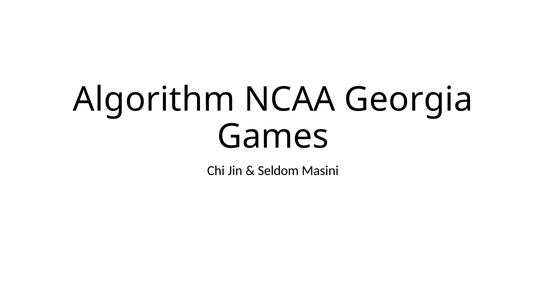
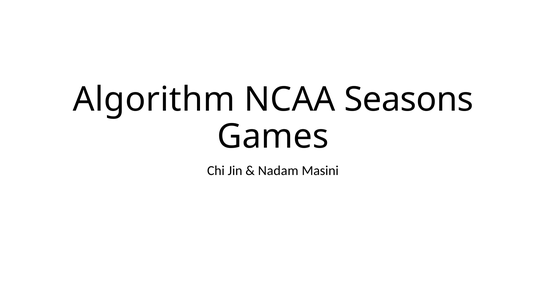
Georgia: Georgia -> Seasons (409, 100)
Seldom: Seldom -> Nadam (278, 171)
